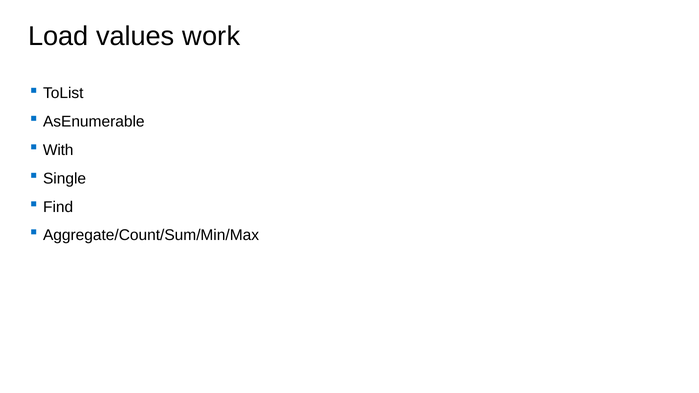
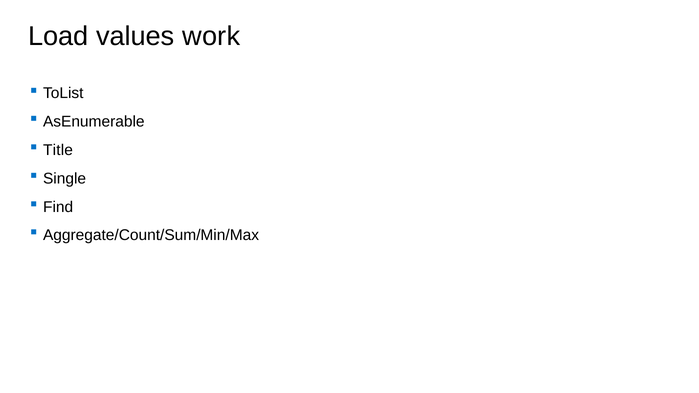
With: With -> Title (58, 150)
